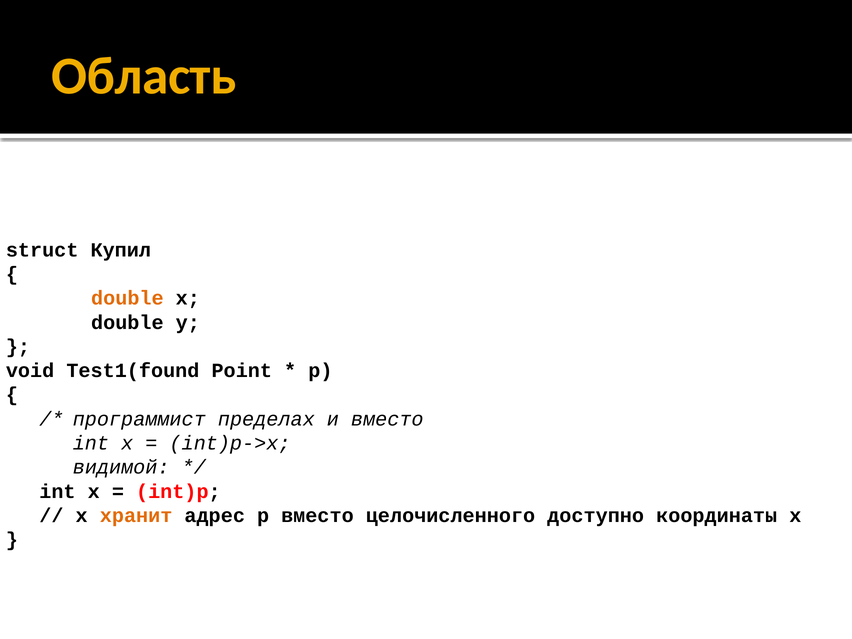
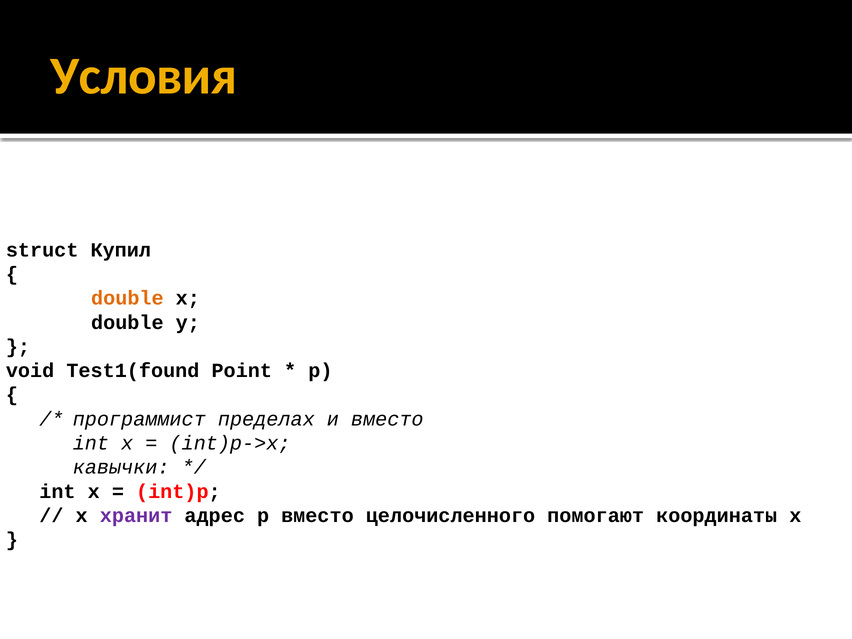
Область: Область -> Условия (144, 76)
видимой: видимой -> кавычки (121, 467)
хранит colour: orange -> purple (136, 516)
доступно: доступно -> помогают (596, 516)
